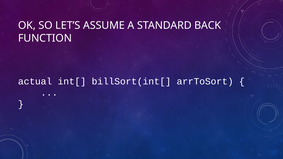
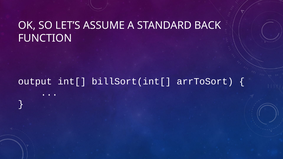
actual: actual -> output (35, 81)
